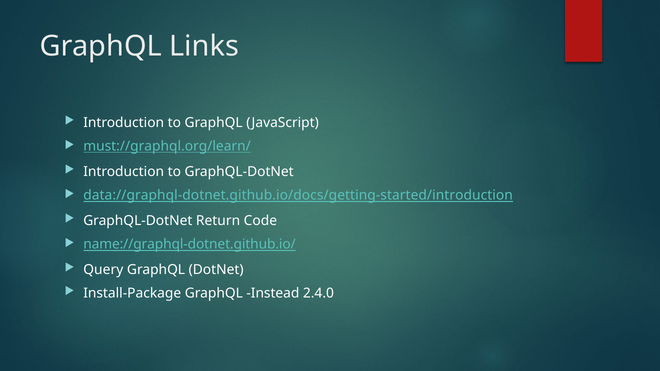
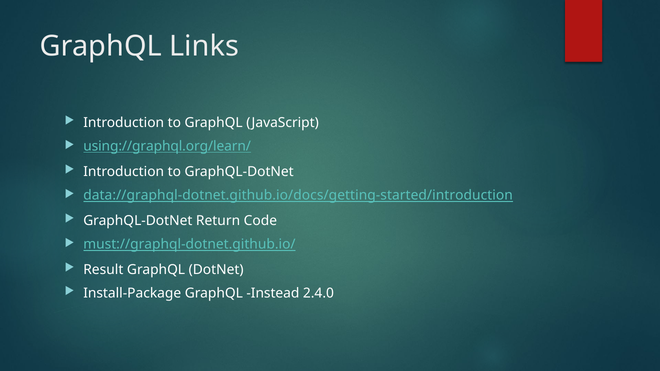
must://graphql.org/learn/: must://graphql.org/learn/ -> using://graphql.org/learn/ (167, 146)
name://graphql-dotnet.github.io/: name://graphql-dotnet.github.io/ -> must://graphql-dotnet.github.io/ (189, 244)
Query: Query -> Result (103, 270)
